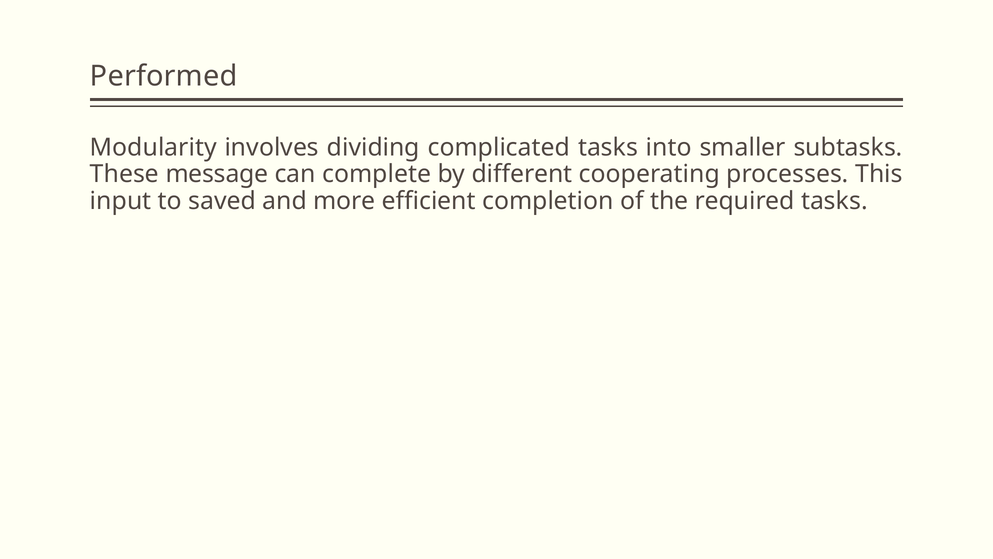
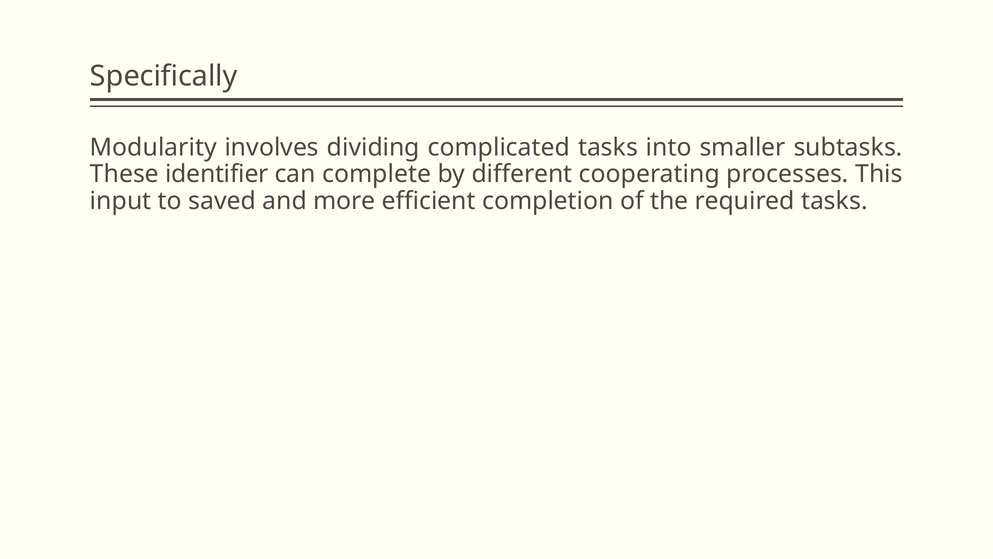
Performed: Performed -> Specifically (164, 76)
message: message -> identifier (217, 174)
